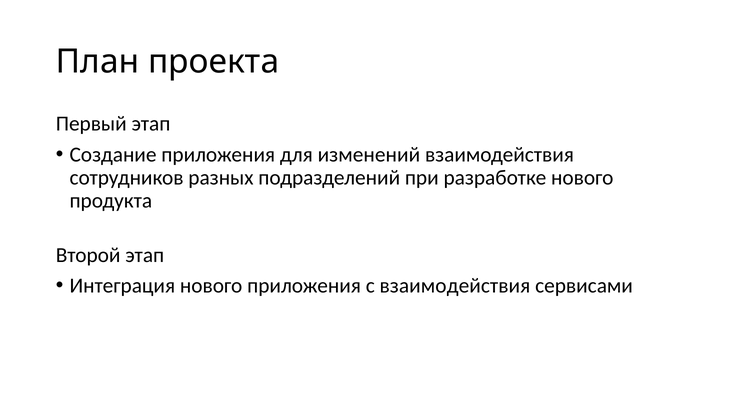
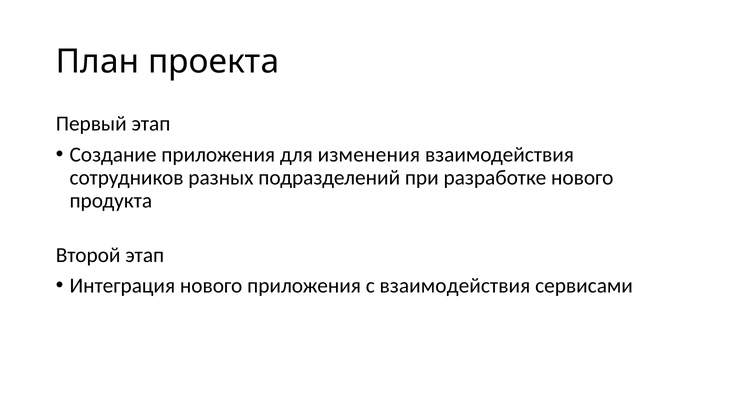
изменений: изменений -> изменения (369, 154)
